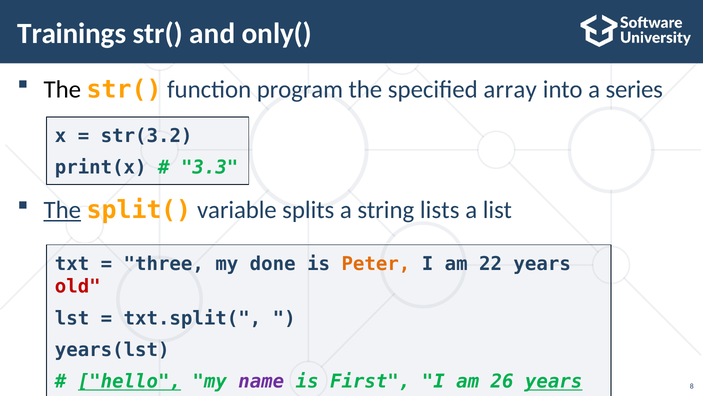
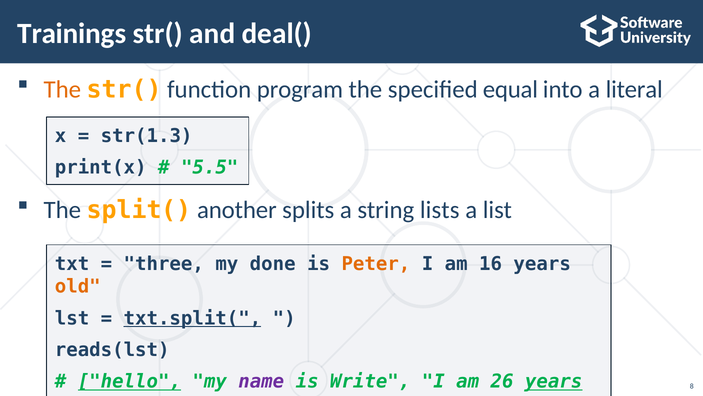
only(: only( -> deal( (277, 33)
The colour: black -> orange (62, 89)
array: array -> equal (510, 89)
series: series -> literal (634, 89)
str(3.2: str(3.2 -> str(1.3 (147, 136)
3.3: 3.3 -> 5.5 (210, 167)
The underline: present -> none (62, 210)
variable: variable -> another (237, 210)
22: 22 -> 16 (491, 263)
old colour: red -> orange (78, 286)
txt.split( underline: none -> present (192, 318)
years(lst: years(lst -> reads(lst (112, 350)
First: First -> Write (370, 381)
